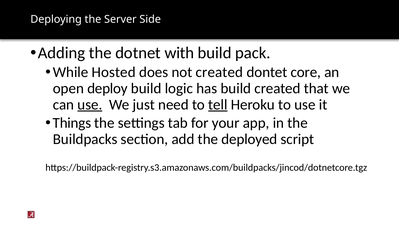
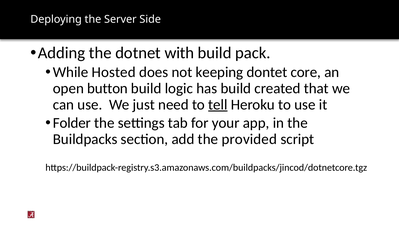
not created: created -> keeping (219, 72)
deploy: deploy -> button (108, 88)
use underline: present -> none (90, 104)
Things: Things -> Folder (72, 123)
deployed: deployed -> provided (249, 139)
